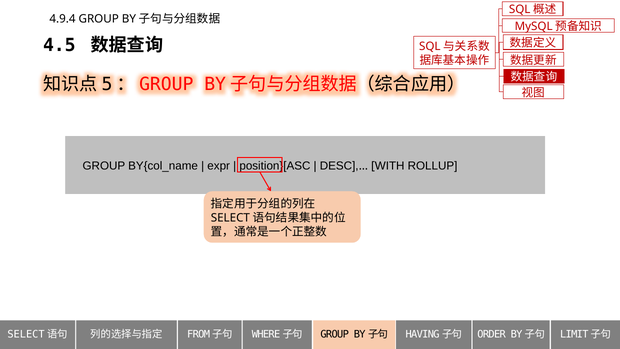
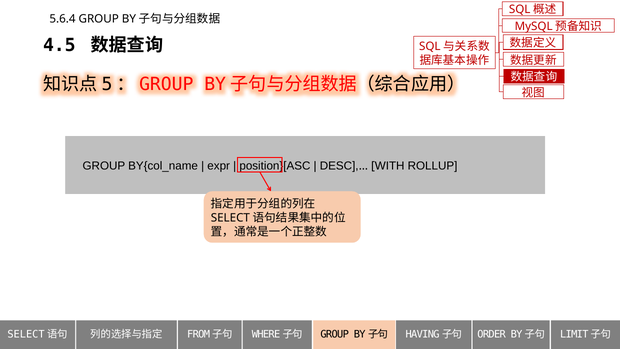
4.9.4: 4.9.4 -> 5.6.4 (62, 19)
